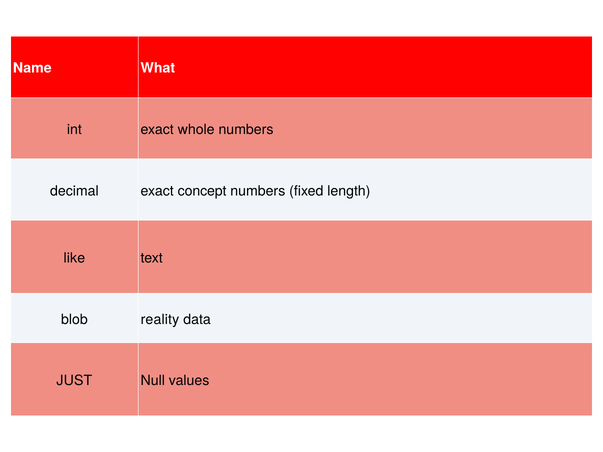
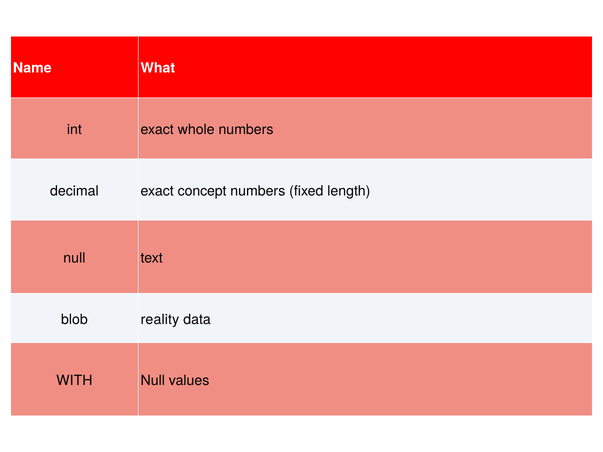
like: like -> null (74, 258)
JUST: JUST -> WITH (74, 381)
